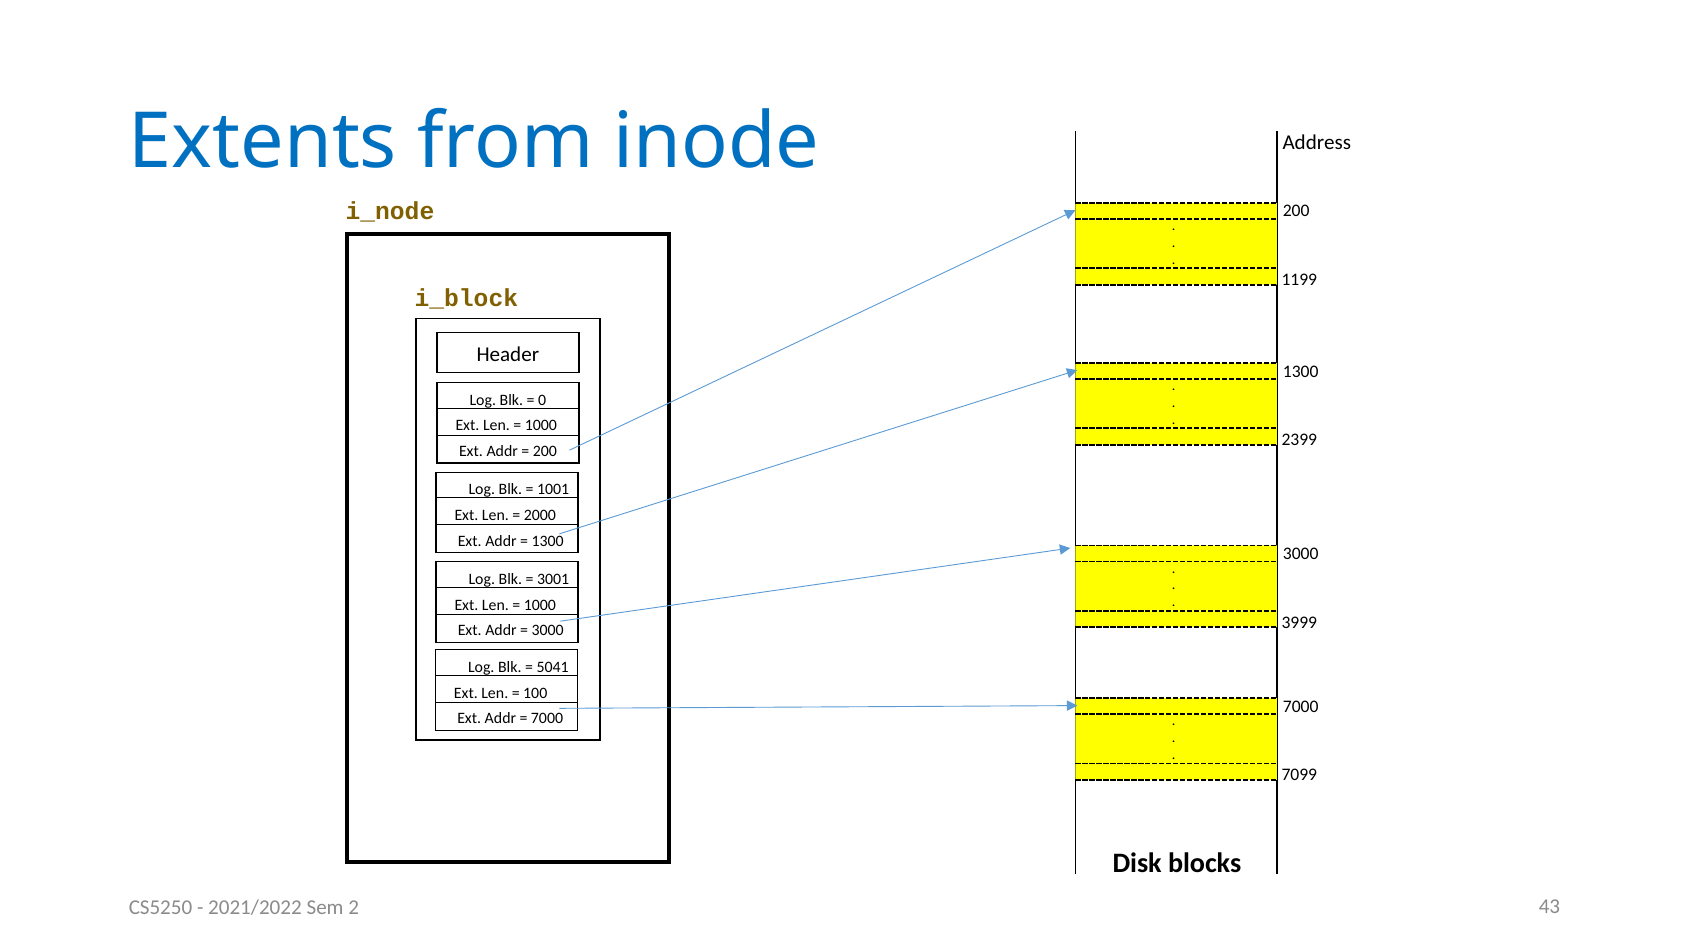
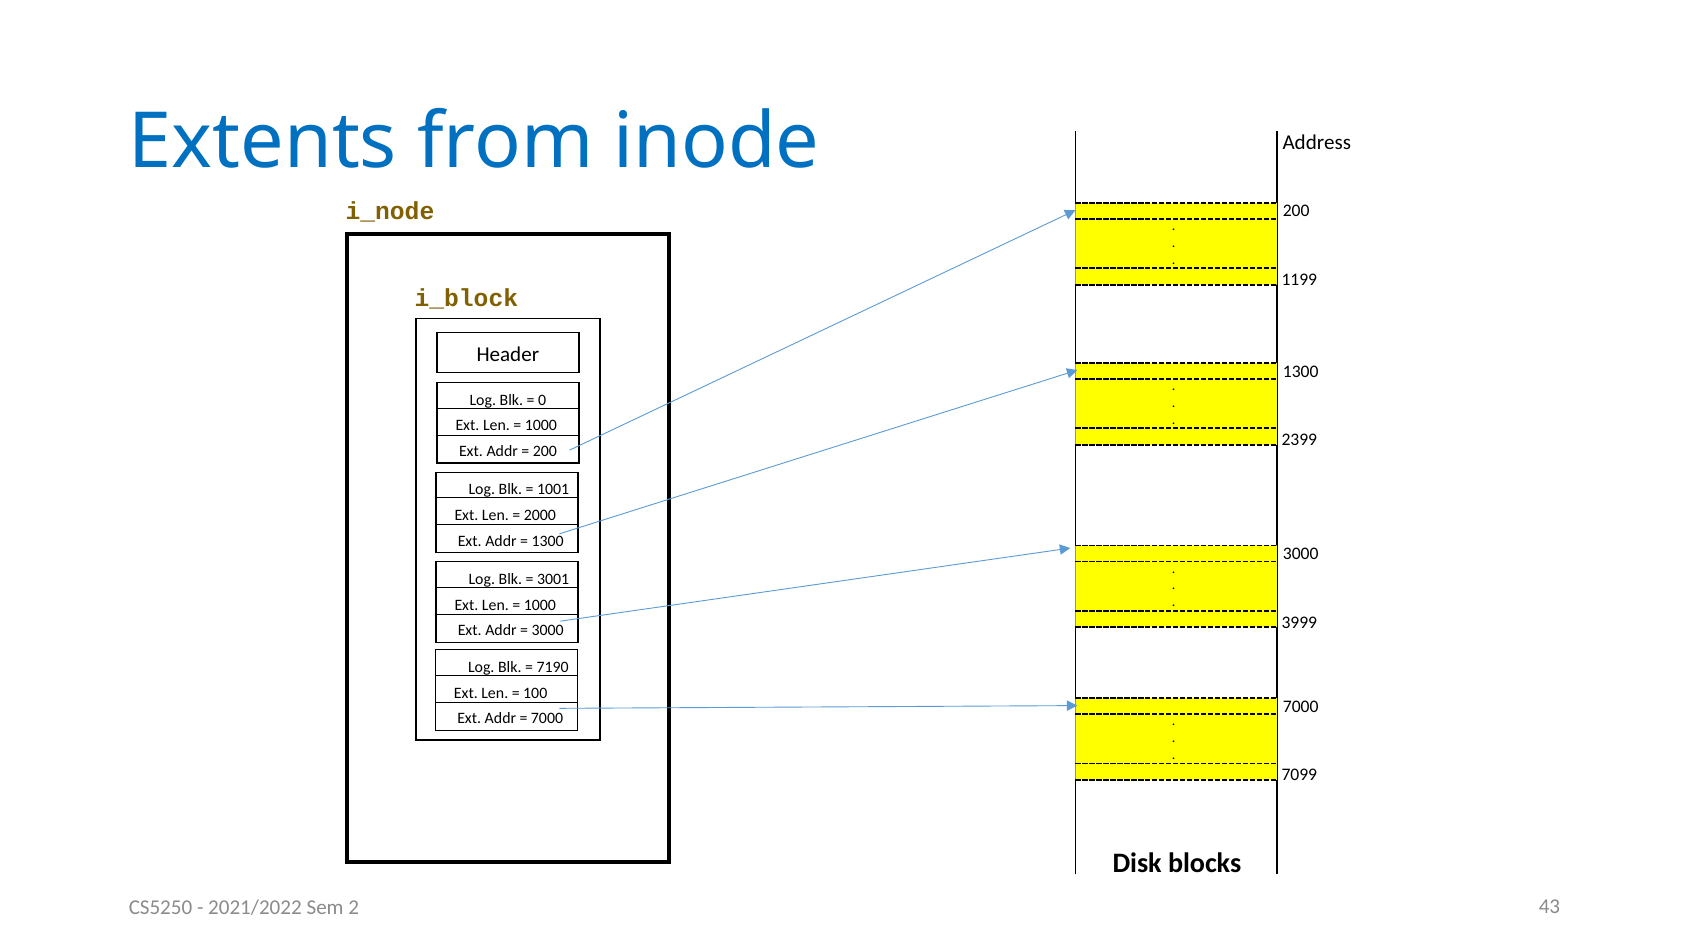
5041: 5041 -> 7190 (553, 667)
